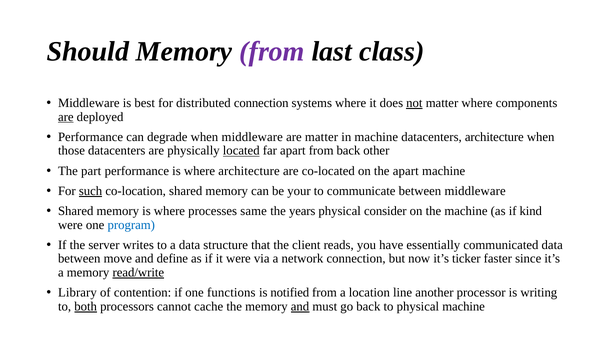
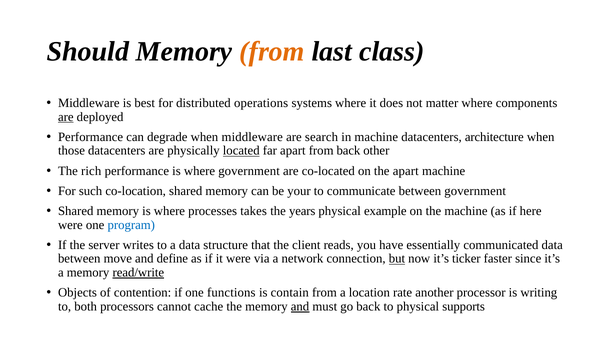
from colour: purple -> orange (272, 51)
distributed connection: connection -> operations (261, 103)
not underline: present -> none (414, 103)
are matter: matter -> search (322, 137)
part: part -> rich (91, 171)
where architecture: architecture -> government (249, 171)
such underline: present -> none (91, 191)
between middleware: middleware -> government (475, 191)
same: same -> takes (254, 211)
consider: consider -> example (385, 211)
kind: kind -> here (531, 211)
but underline: none -> present (397, 259)
Library: Library -> Objects (77, 292)
notified: notified -> contain (290, 292)
line: line -> rate (403, 292)
both underline: present -> none (86, 306)
physical machine: machine -> supports (464, 306)
